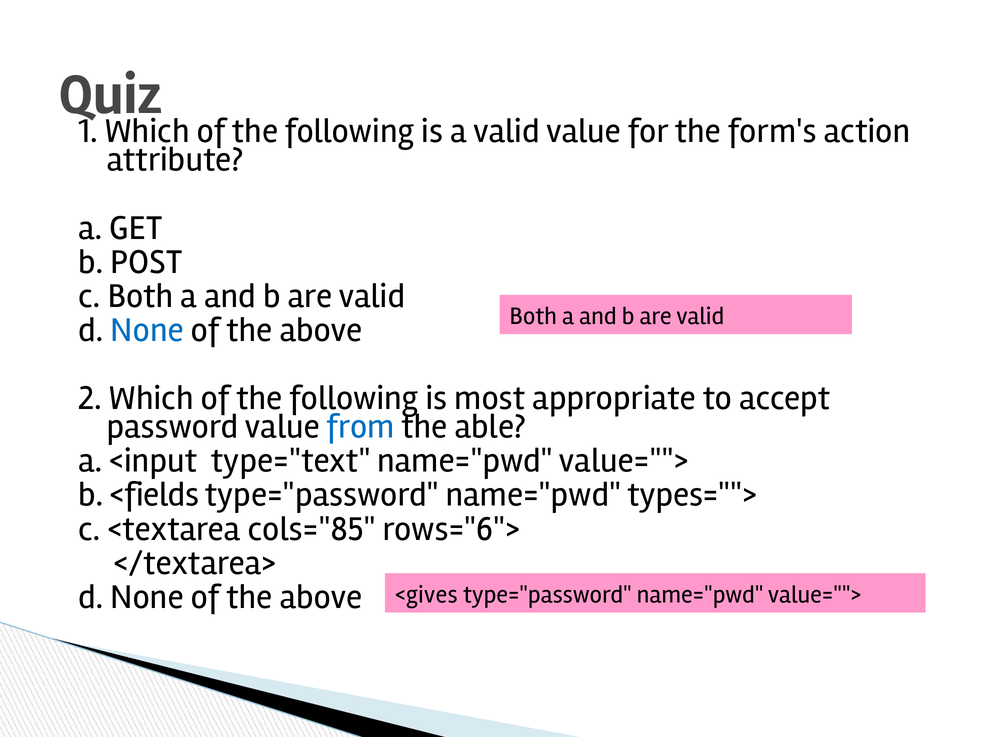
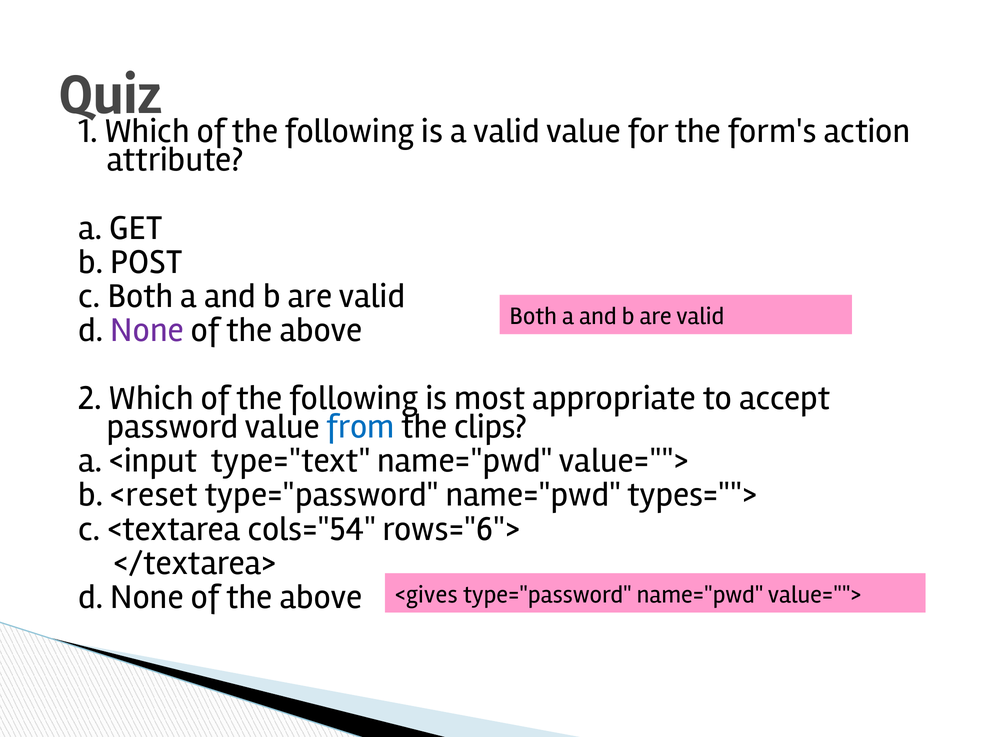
None colour: blue -> purple (147, 330)
able: able -> clips (491, 427)
<fields: <fields -> <reset (154, 495)
cols="85: cols="85 -> cols="54 (312, 529)
